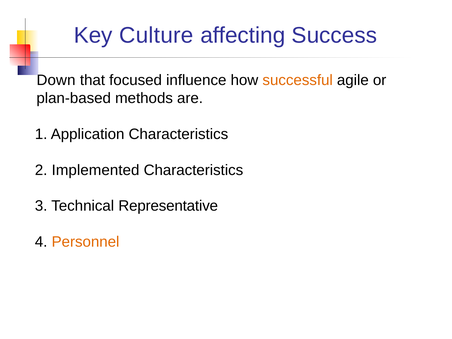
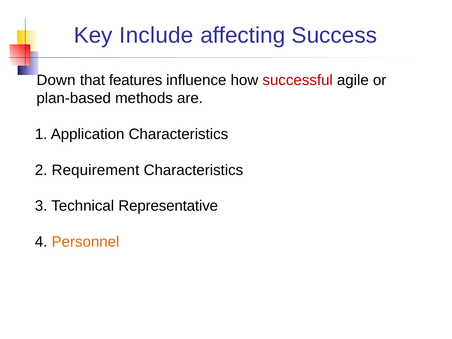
Culture: Culture -> Include (156, 35)
focused: focused -> features (136, 80)
successful colour: orange -> red (298, 80)
Implemented: Implemented -> Requirement (95, 170)
